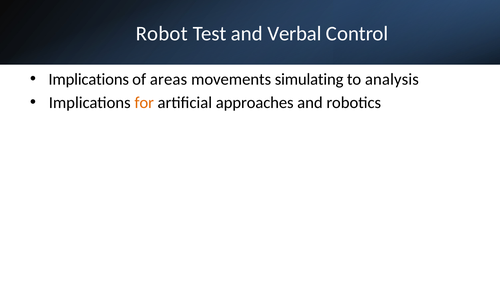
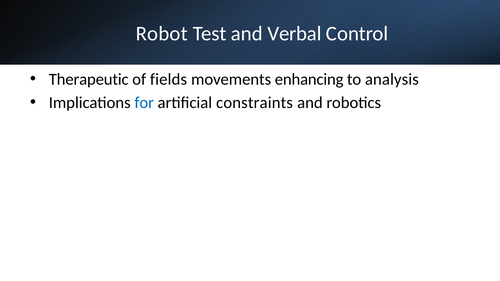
Implications: Implications -> Therapeutic (89, 79)
areas: areas -> fields (169, 79)
simulating: simulating -> enhancing (309, 79)
for colour: orange -> blue (144, 103)
approaches: approaches -> constraints (255, 103)
